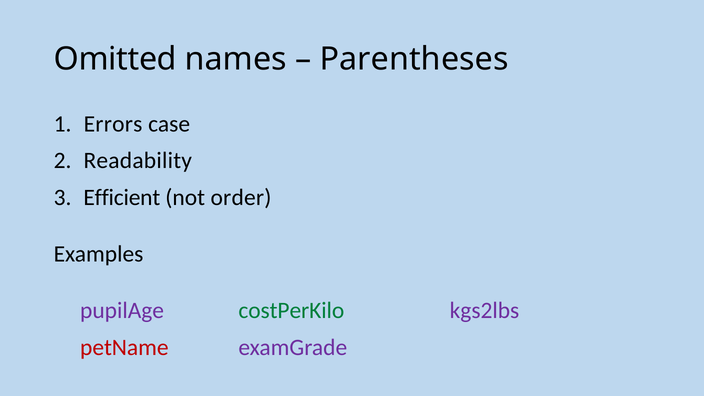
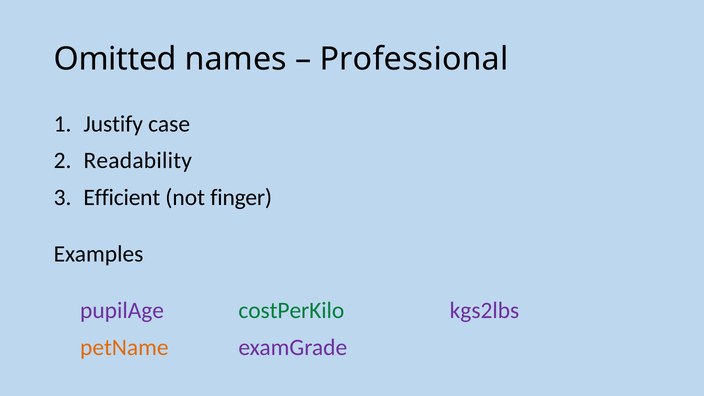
Parentheses: Parentheses -> Professional (414, 59)
Errors: Errors -> Justify (113, 124)
order: order -> finger (241, 198)
petName colour: red -> orange (124, 347)
